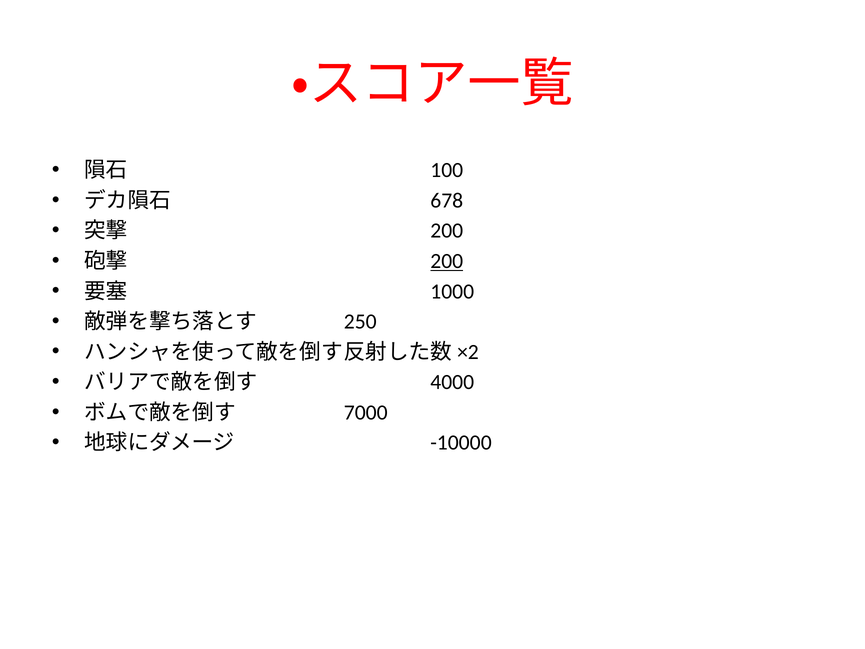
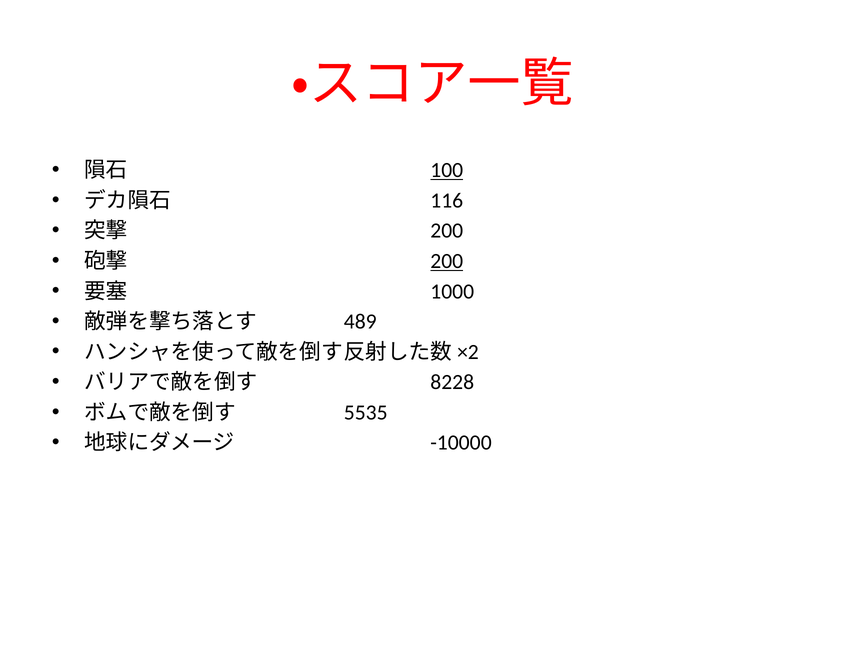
100 underline: none -> present (447, 170)
678: 678 -> 116 (447, 200)
250: 250 -> 489 (360, 322)
4000: 4000 -> 8228 (452, 382)
7000: 7000 -> 5535 (366, 412)
